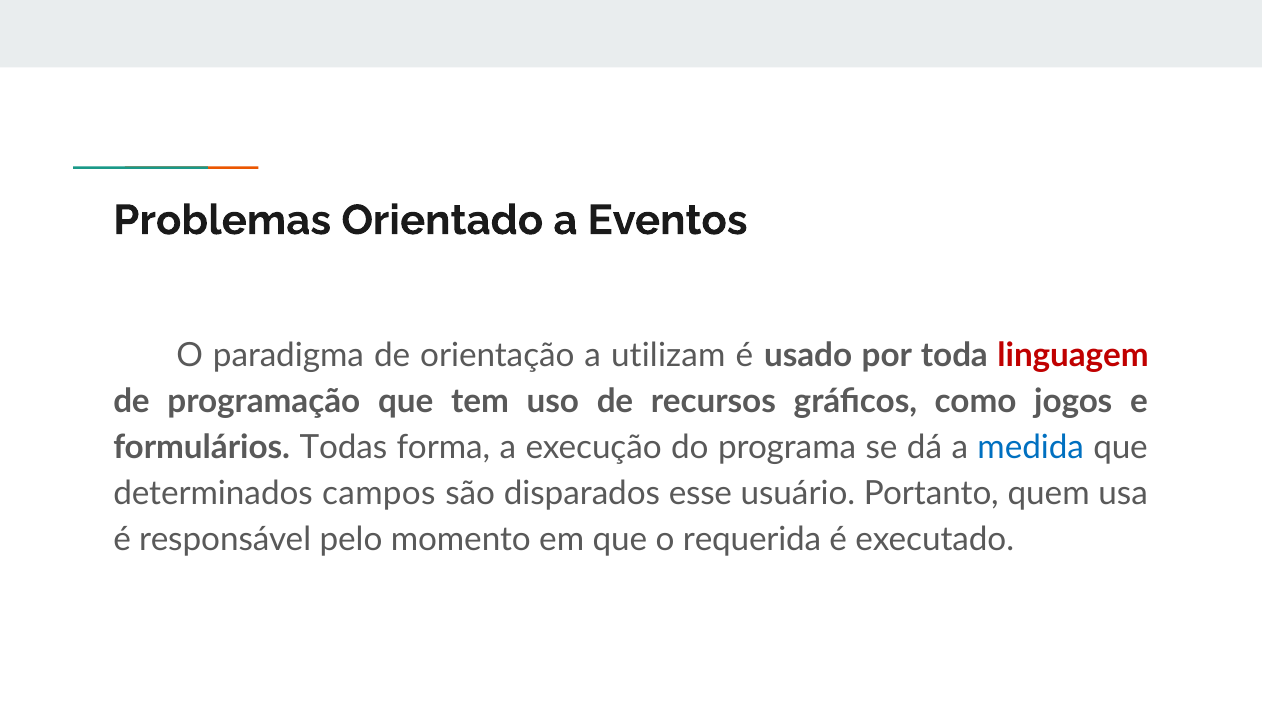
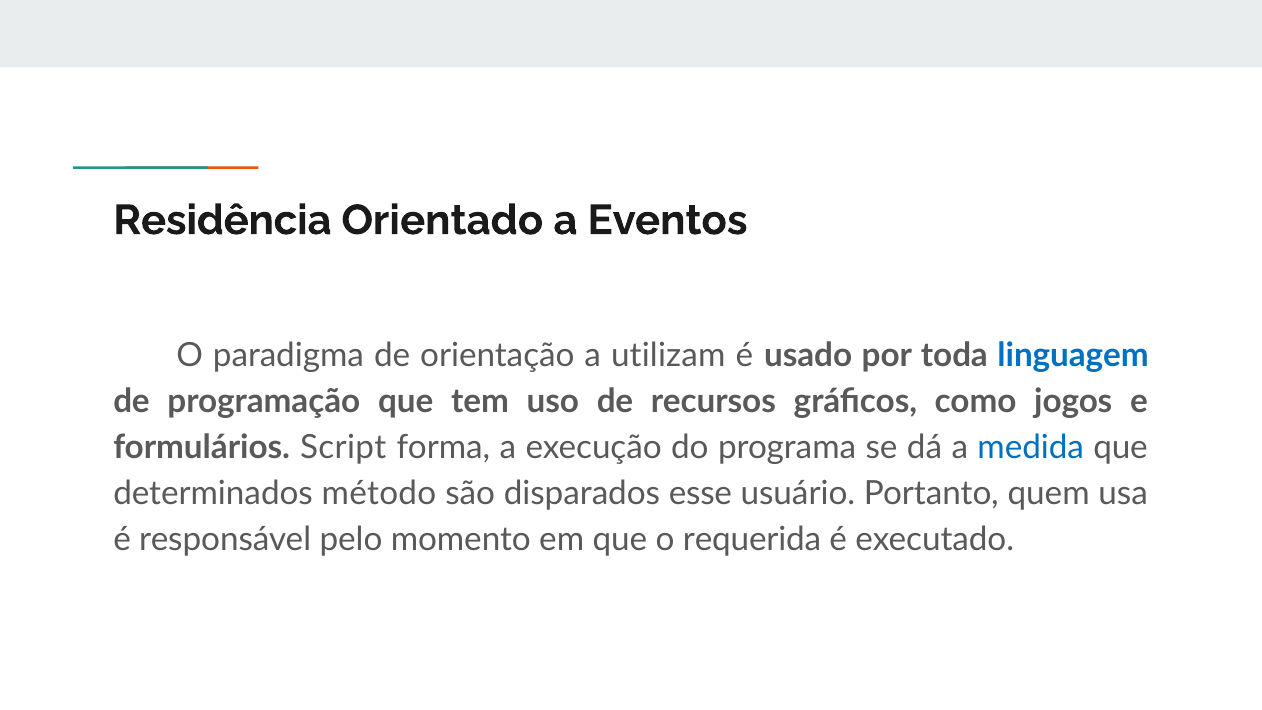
Problemas: Problemas -> Residência (222, 220)
linguagem colour: red -> blue (1073, 356)
Todas: Todas -> Script (343, 448)
campos: campos -> método (379, 494)
